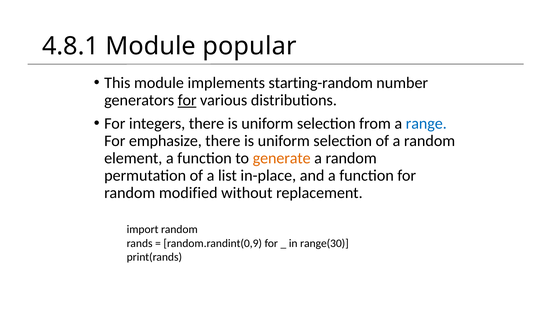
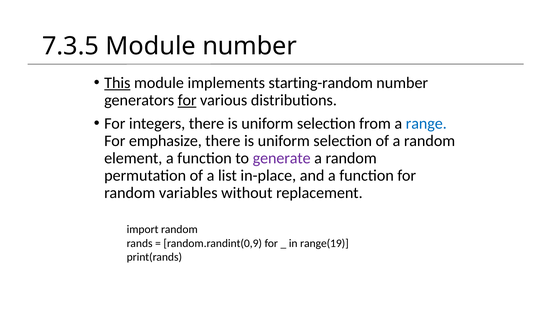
4.8.1: 4.8.1 -> 7.3.5 (71, 46)
Module popular: popular -> number (250, 46)
This underline: none -> present (117, 83)
generate colour: orange -> purple (282, 158)
modified: modified -> variables (188, 193)
range(30: range(30 -> range(19 (324, 244)
